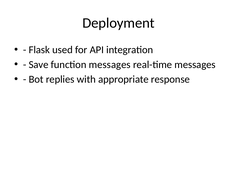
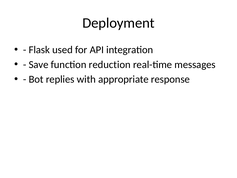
function messages: messages -> reduction (110, 64)
